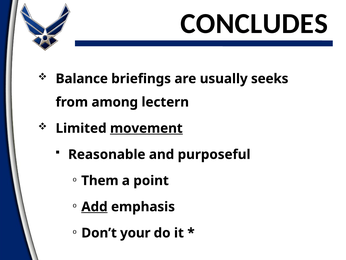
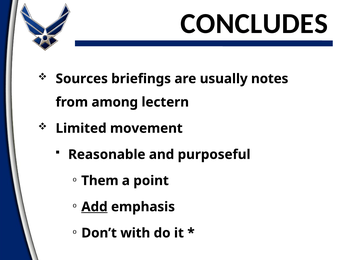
Balance: Balance -> Sources (82, 79)
seeks: seeks -> notes (270, 79)
movement underline: present -> none (146, 128)
your: your -> with (135, 233)
